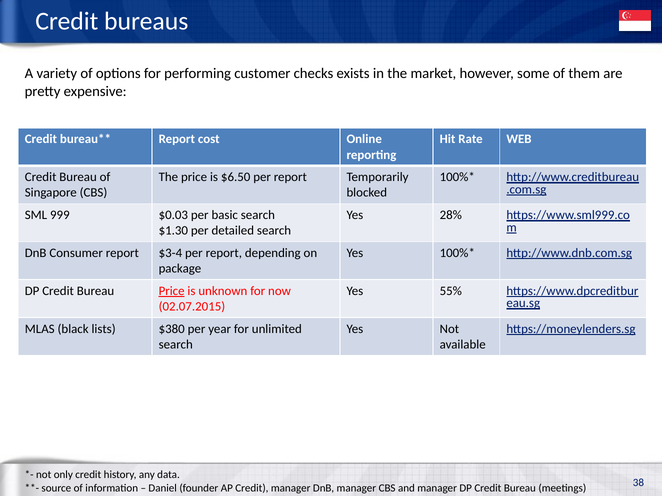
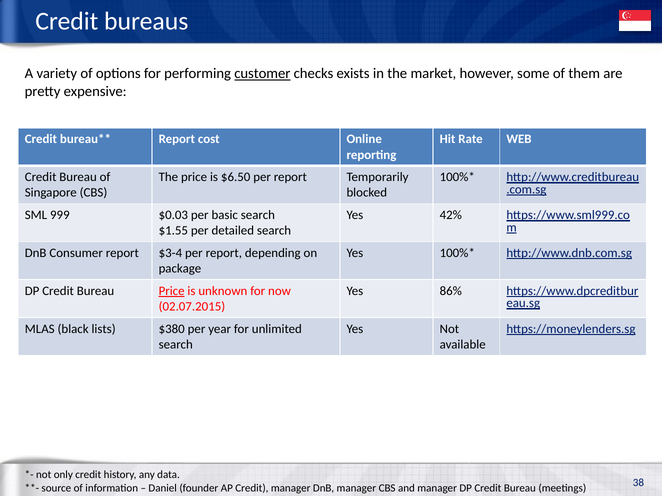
customer underline: none -> present (262, 74)
28%: 28% -> 42% (451, 215)
$1.30: $1.30 -> $1.55 (173, 231)
55%: 55% -> 86% (451, 291)
